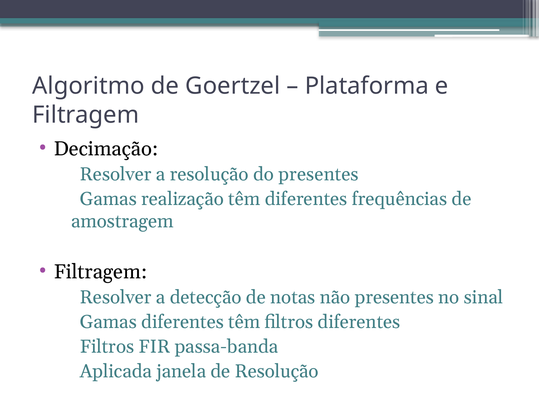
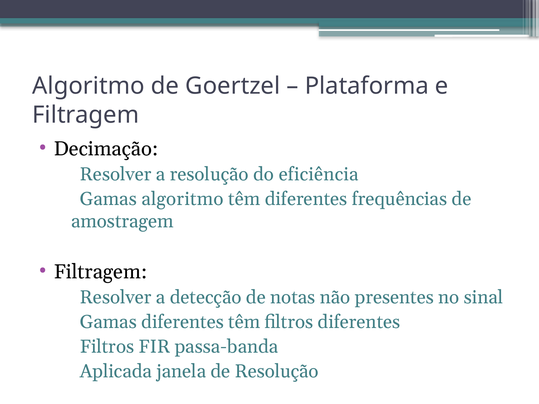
do presentes: presentes -> eficiência (319, 174)
Gamas realização: realização -> algoritmo (182, 199)
